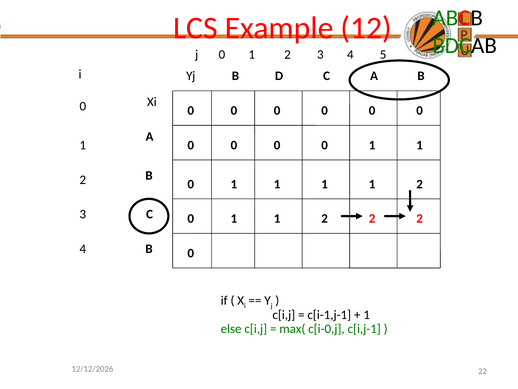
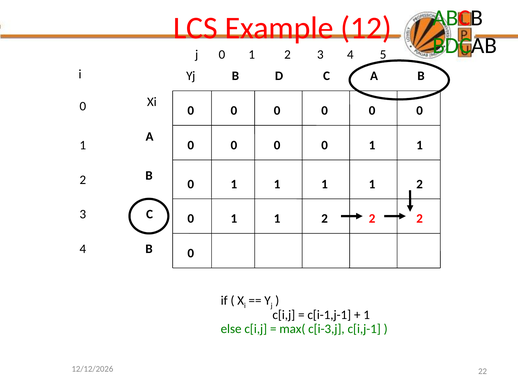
c[i-0,j: c[i-0,j -> c[i-3,j (326, 329)
